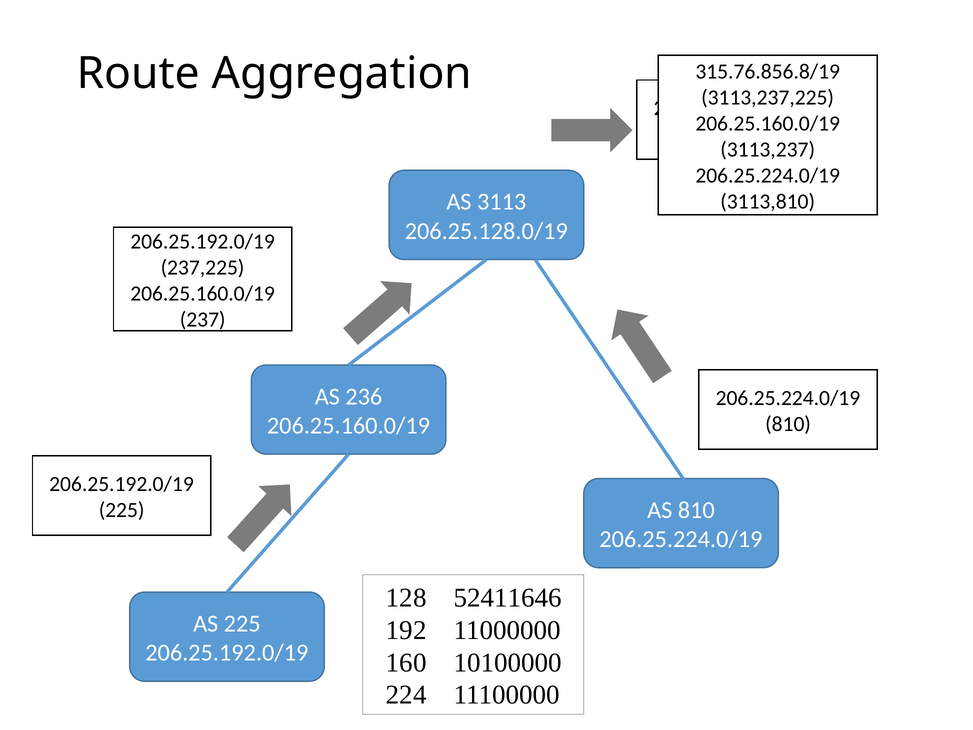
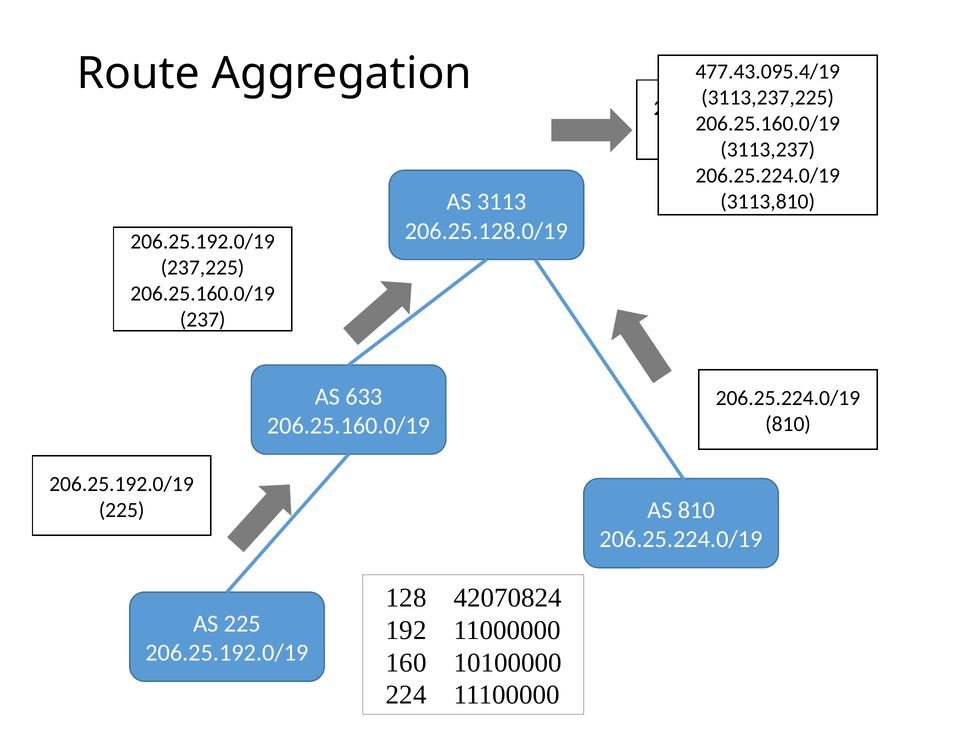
315.76.856.8/19: 315.76.856.8/19 -> 477.43.095.4/19 (768, 72)
236: 236 -> 633 (364, 396)
52411646: 52411646 -> 42070824 (508, 597)
